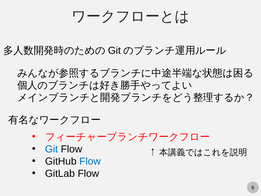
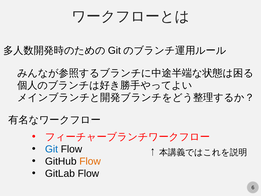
Flow colour: blue -> orange (90, 161)
